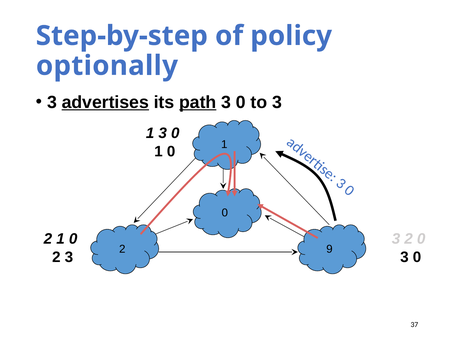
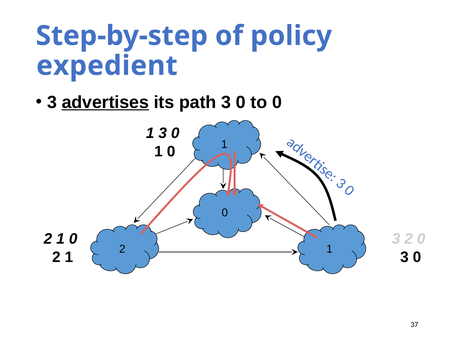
optionally: optionally -> expedient (107, 66)
path underline: present -> none (198, 102)
to 3: 3 -> 0 (277, 102)
9: 9 -> 1 (329, 249)
3: 3 -> 1 (69, 258)
